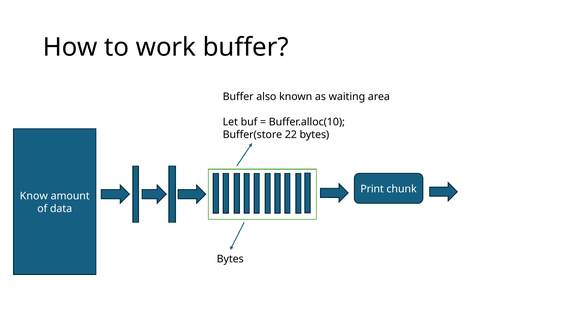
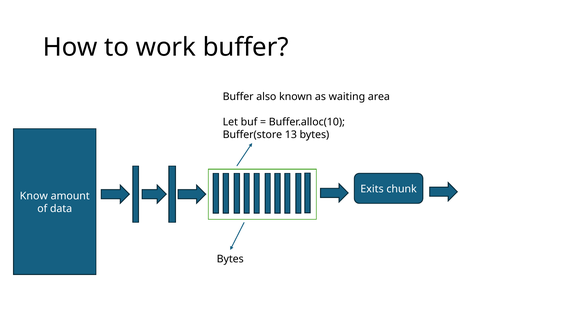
22: 22 -> 13 (291, 135)
Print: Print -> Exits (372, 189)
